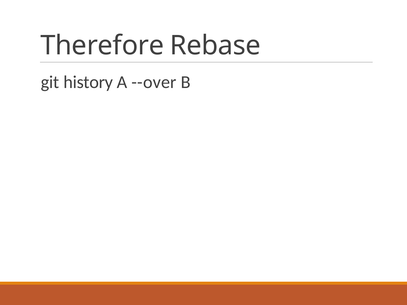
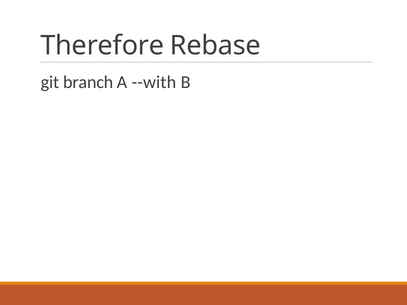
history: history -> branch (88, 82)
--over: --over -> --with (154, 82)
